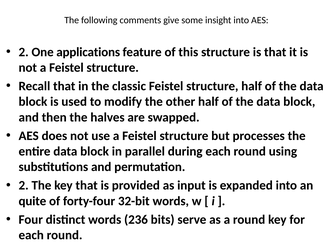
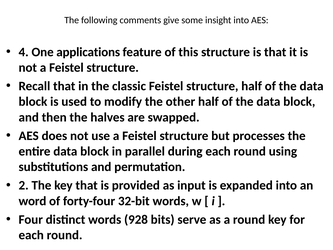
2: 2 -> 4 (24, 52)
quite: quite -> word (32, 201)
236: 236 -> 928 (136, 219)
